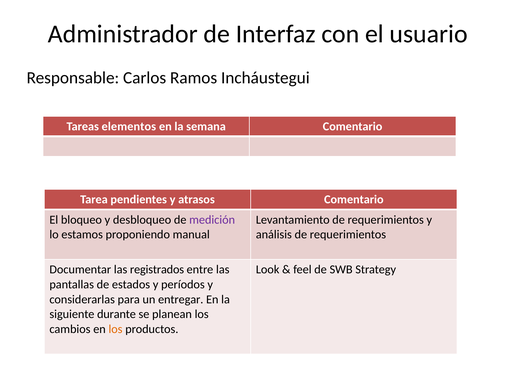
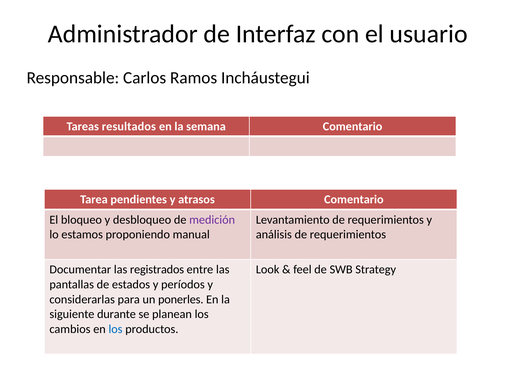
elementos: elementos -> resultados (129, 126)
entregar: entregar -> ponerles (181, 299)
los colour: orange -> blue (115, 329)
